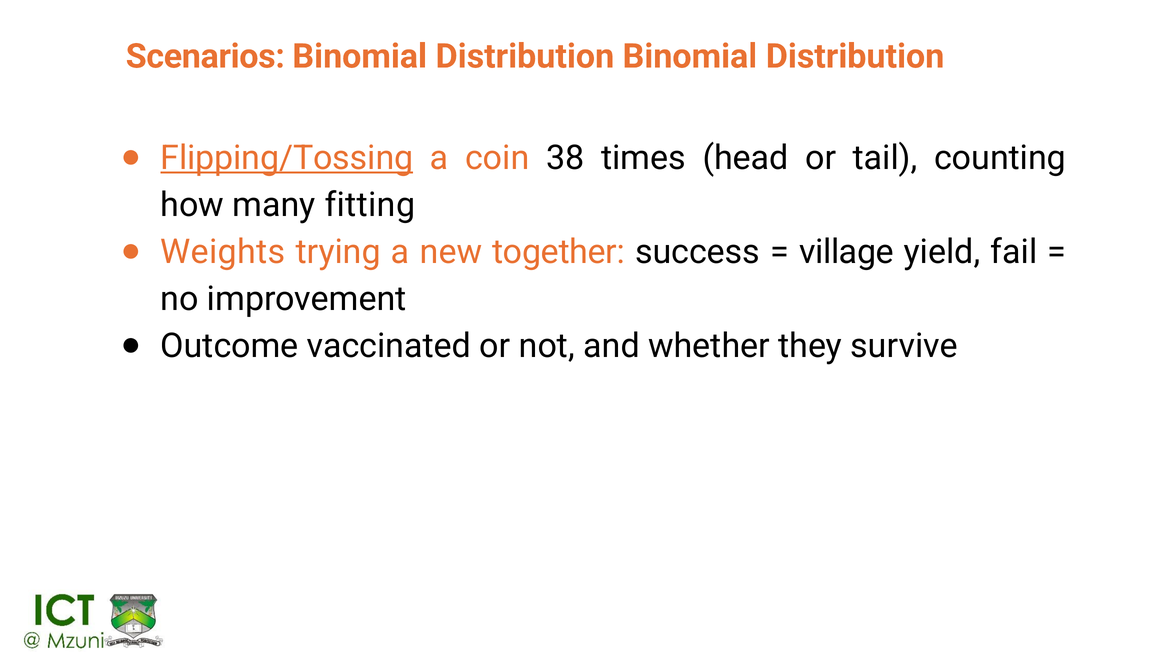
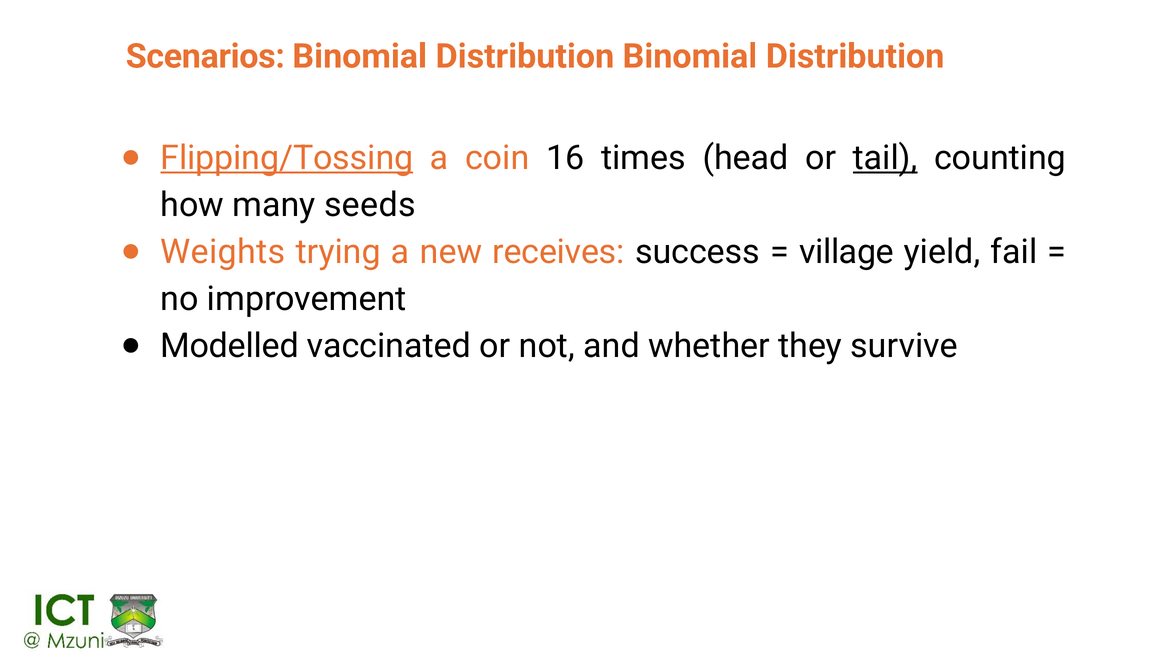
38: 38 -> 16 (565, 158)
tail underline: none -> present (885, 158)
fitting: fitting -> seeds (370, 205)
together: together -> receives (558, 252)
Outcome: Outcome -> Modelled (230, 346)
